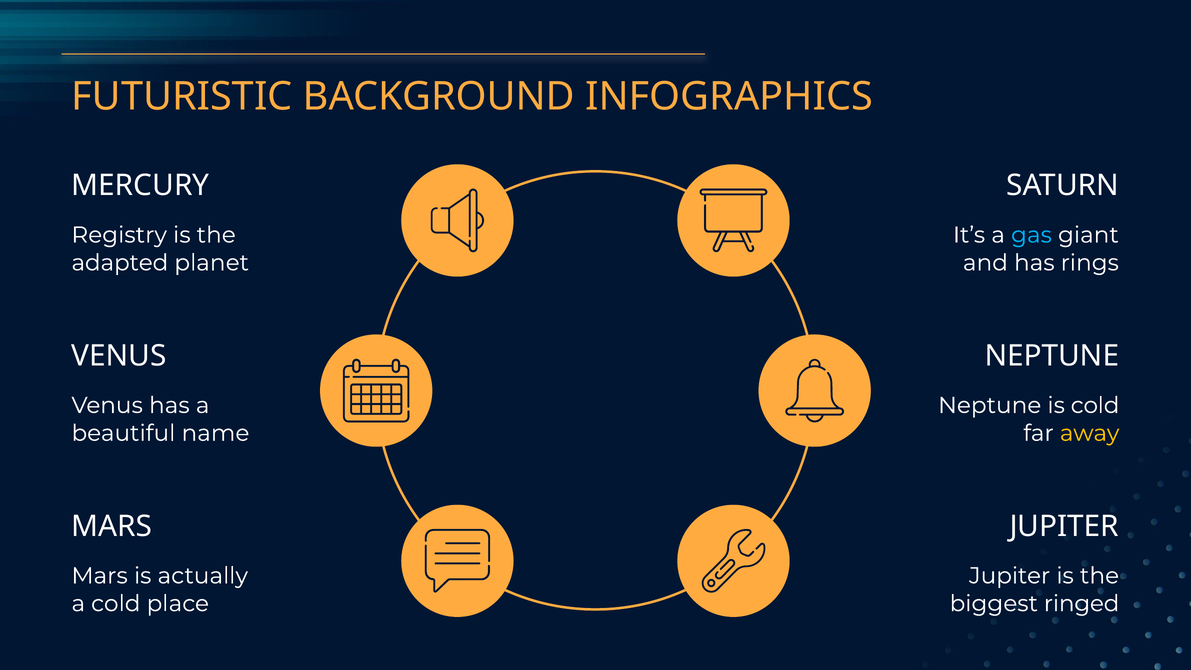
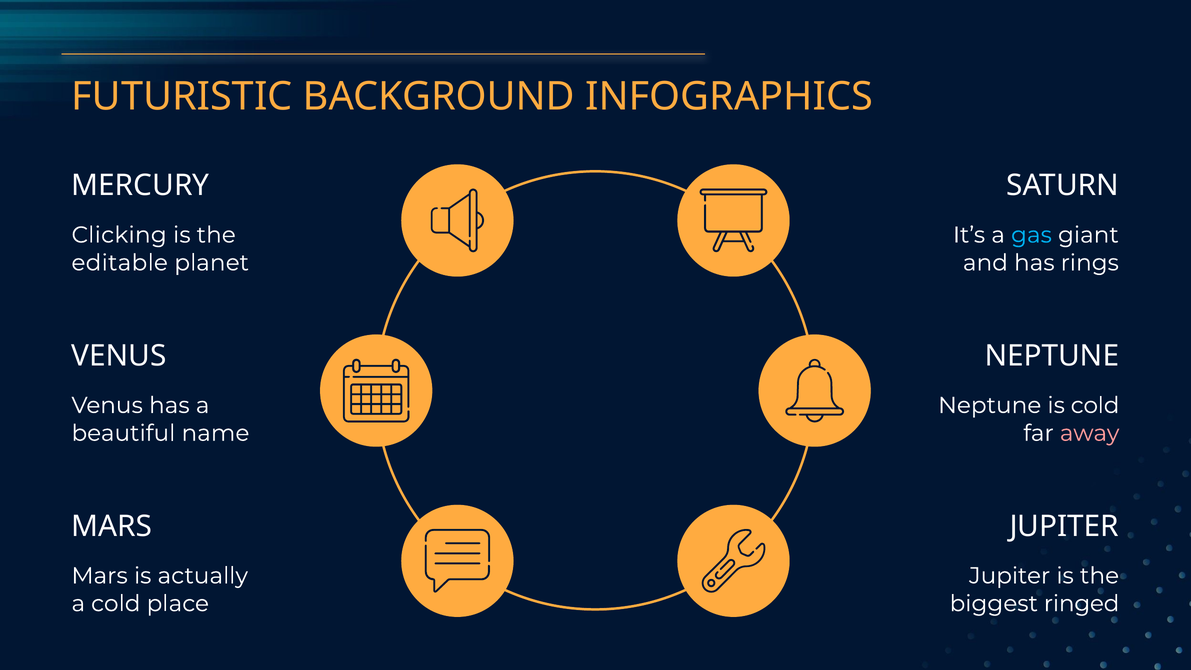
Registry: Registry -> Clicking (119, 235)
adapted: adapted -> editable (120, 263)
away colour: yellow -> pink (1090, 433)
